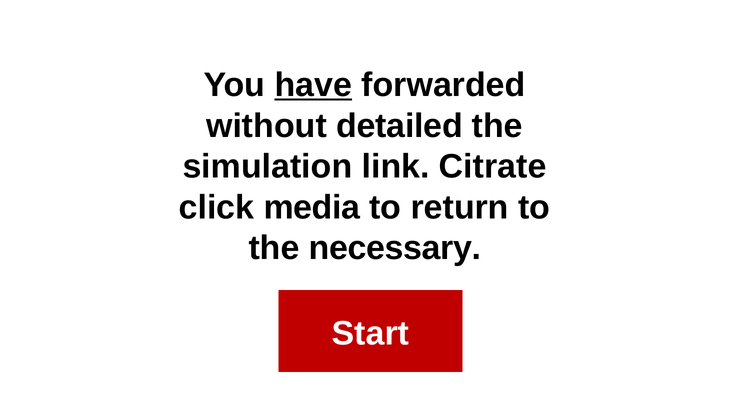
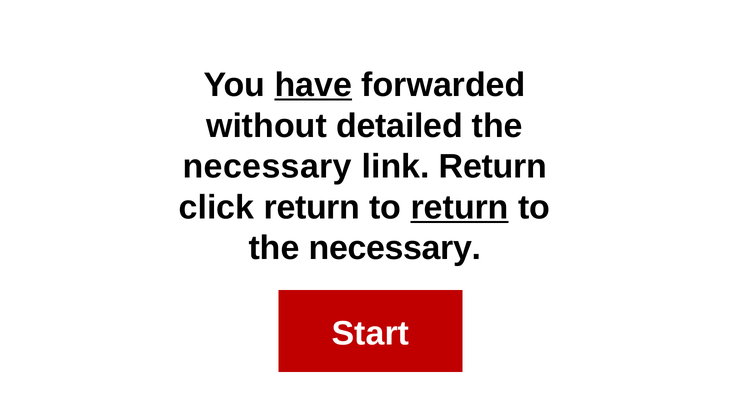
simulation: simulation -> necessary (267, 167)
link Citrate: Citrate -> Return (493, 167)
click media: media -> return (312, 207)
return underline: none -> present (460, 207)
